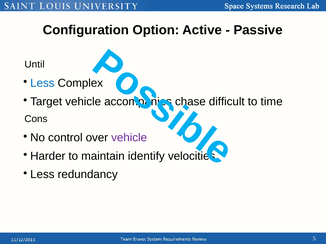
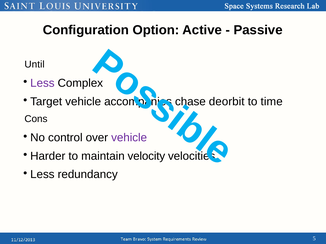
Less colour: blue -> purple (42, 83)
difficult: difficult -> deorbit (227, 102)
identify: identify -> velocity (146, 156)
